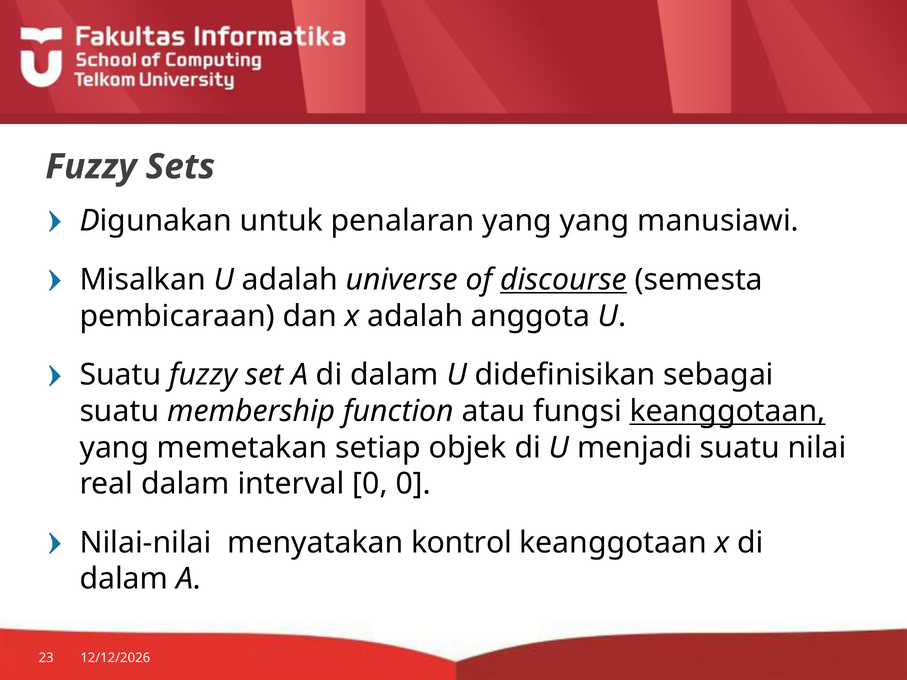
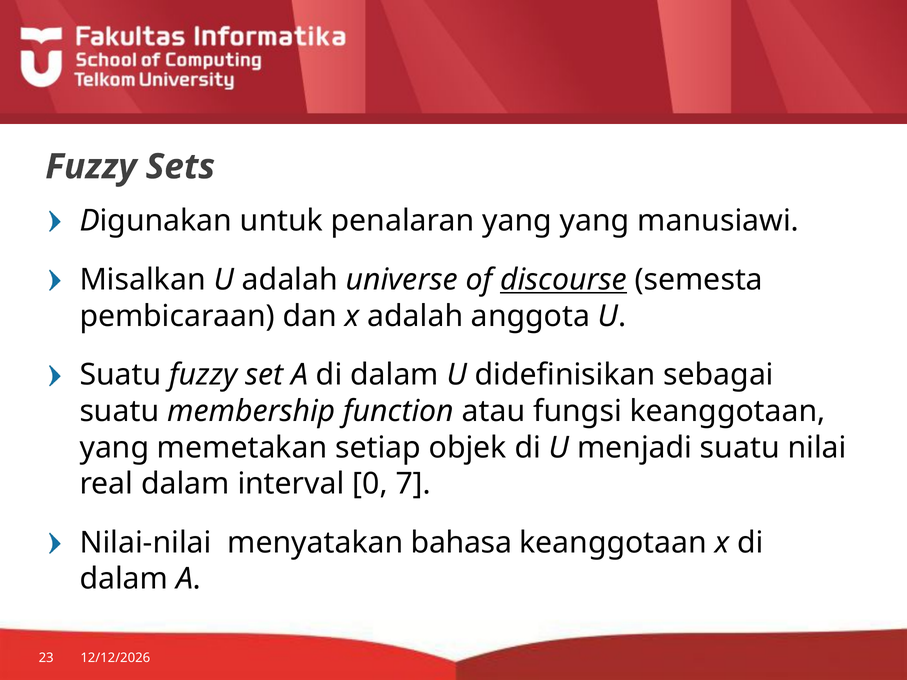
keanggotaan underline: present -> none (728, 411)
0 0: 0 -> 7 (413, 484)
kontrol: kontrol -> bahasa (461, 543)
